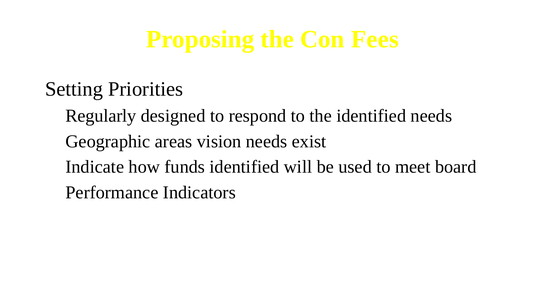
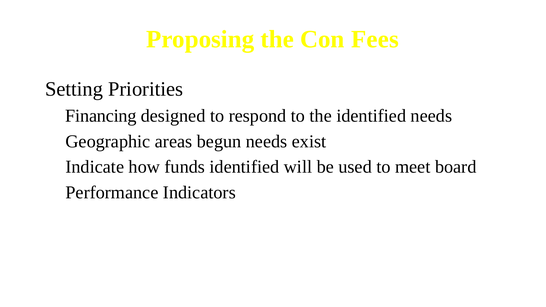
Regularly: Regularly -> Financing (101, 116)
vision: vision -> begun (219, 141)
